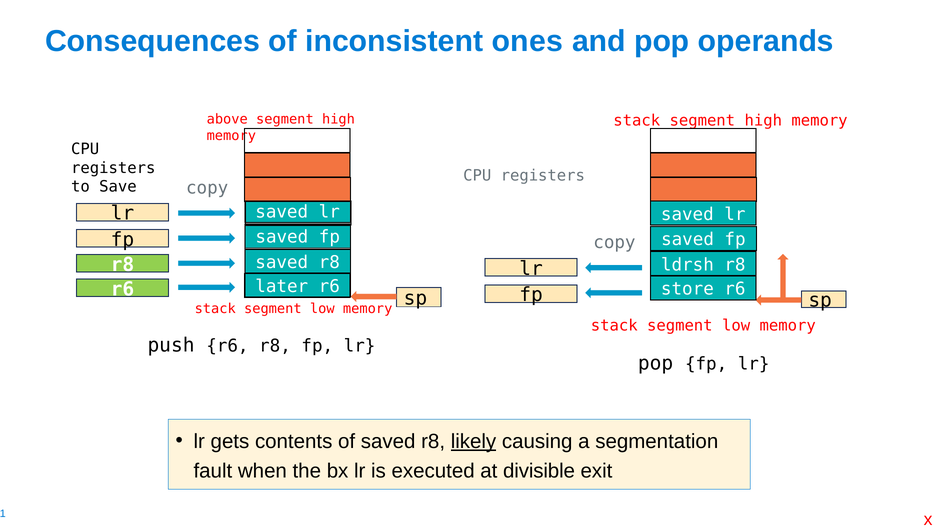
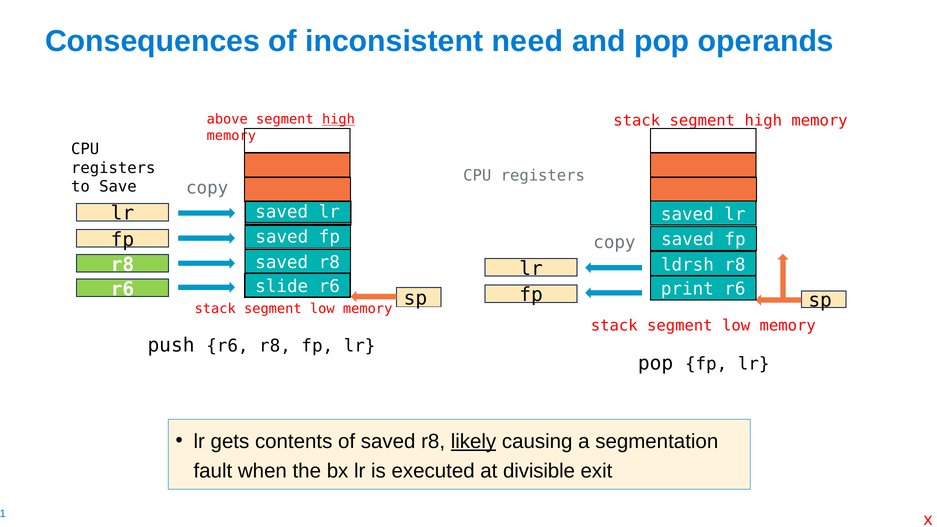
ones: ones -> need (527, 41)
high underline: none -> present (338, 119)
later: later -> slide (282, 286)
store: store -> print (687, 289)
